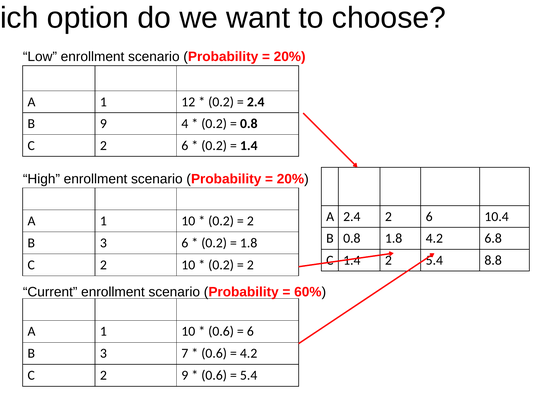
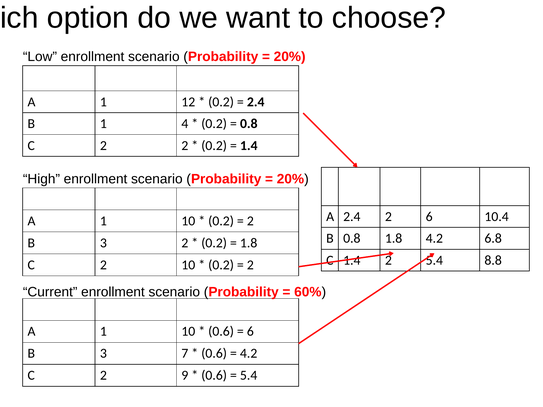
B 9: 9 -> 1 (103, 124)
C 2 6: 6 -> 2 (185, 146)
3 6: 6 -> 2 (185, 243)
